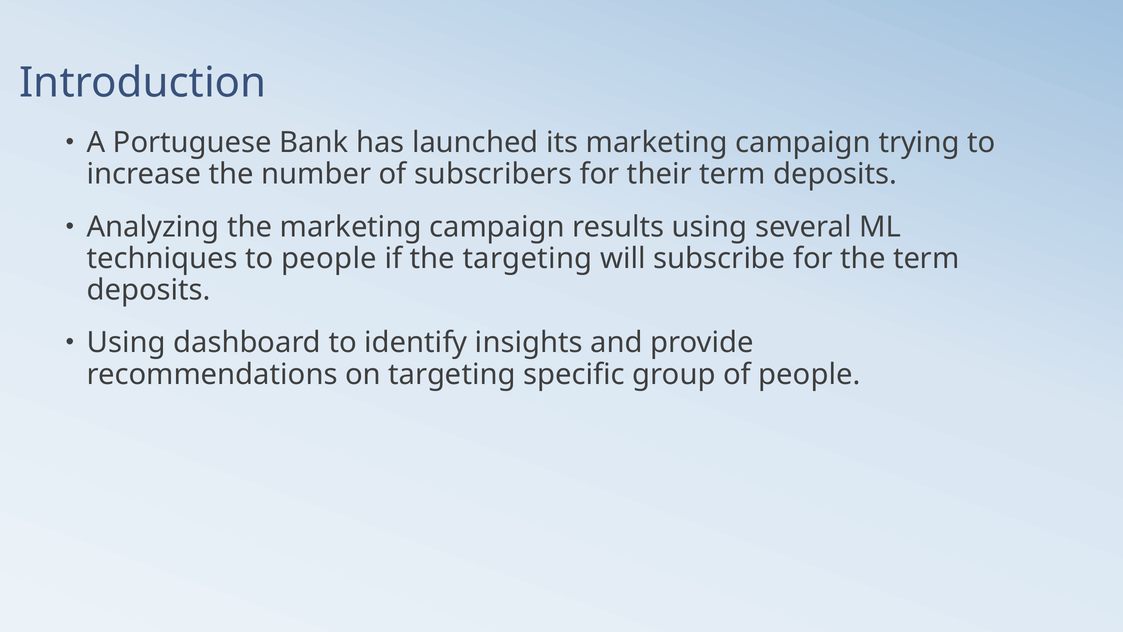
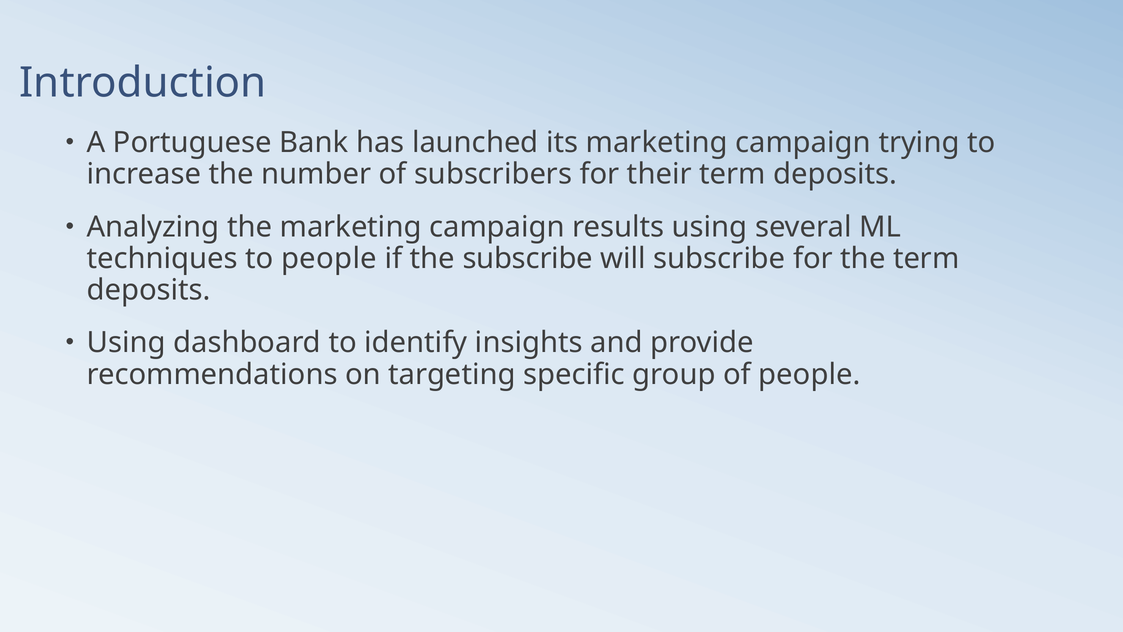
the targeting: targeting -> subscribe (528, 258)
